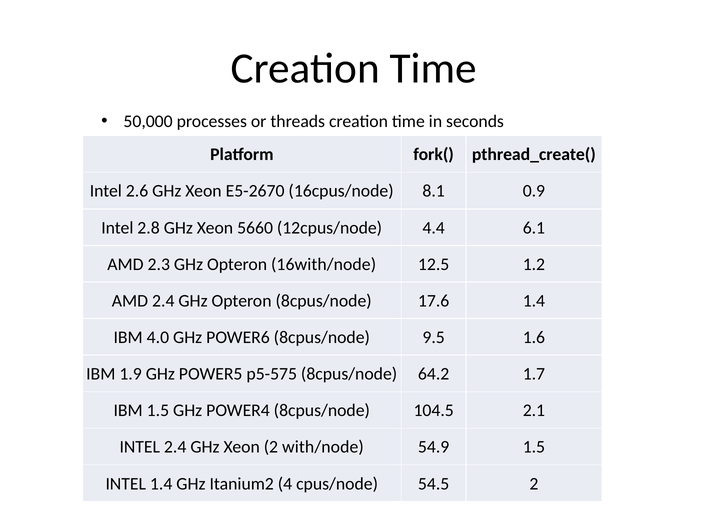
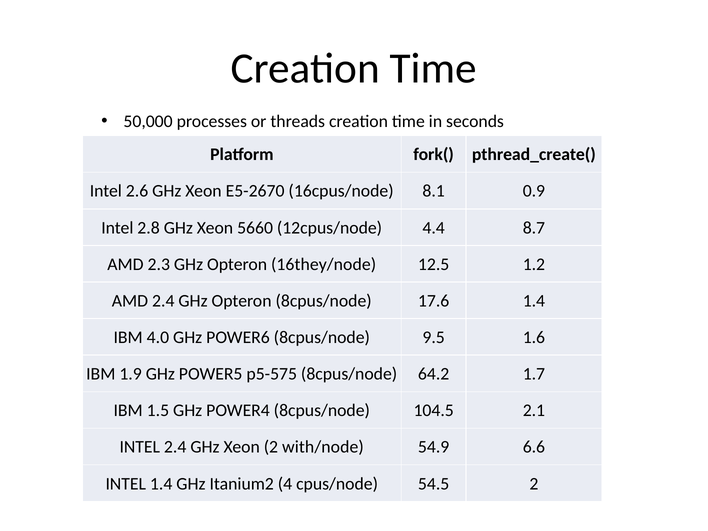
6.1: 6.1 -> 8.7 (534, 228)
16with/node: 16with/node -> 16they/node (324, 264)
54.9 1.5: 1.5 -> 6.6 (534, 447)
